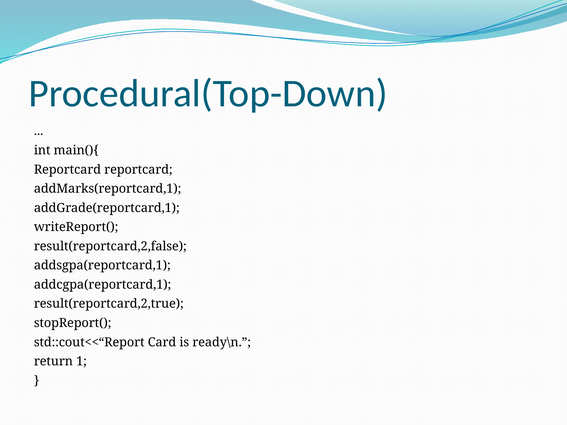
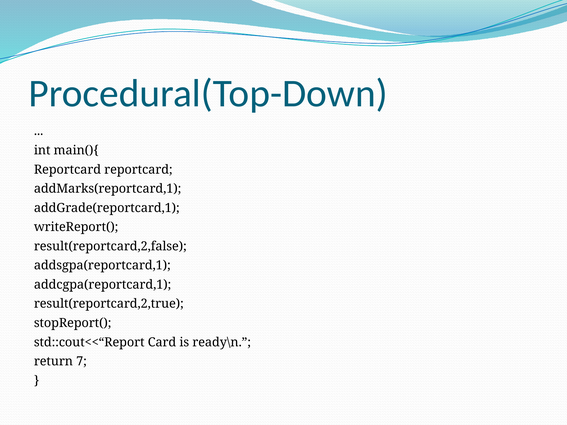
1: 1 -> 7 (82, 362)
